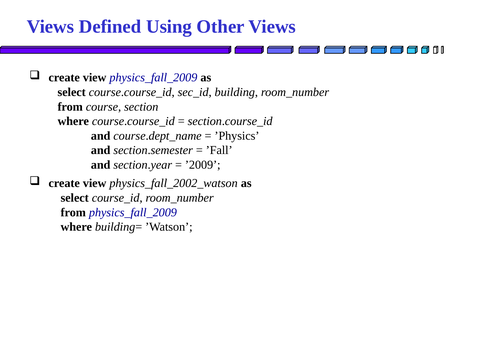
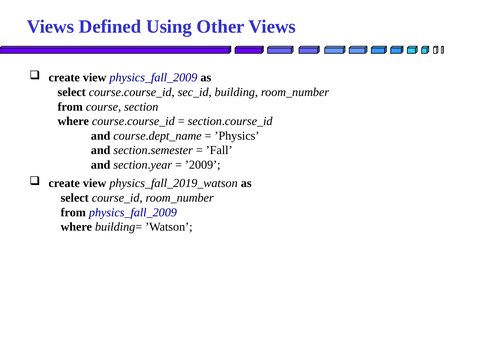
physics_fall_2002_watson: physics_fall_2002_watson -> physics_fall_2019_watson (174, 183)
